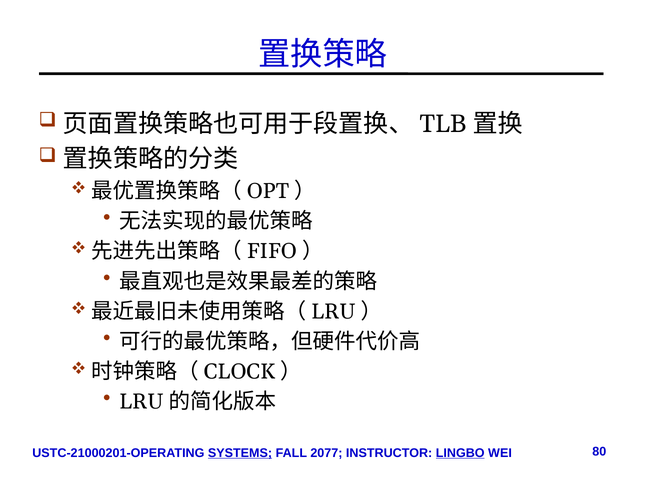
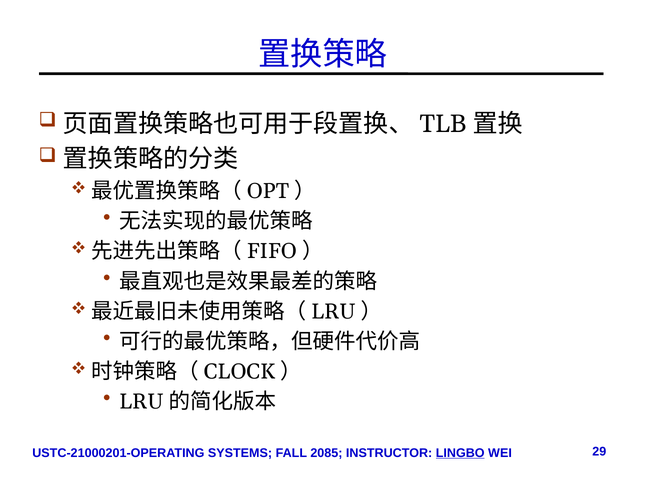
SYSTEMS underline: present -> none (240, 453)
2077: 2077 -> 2085 (326, 453)
80: 80 -> 29 (599, 452)
